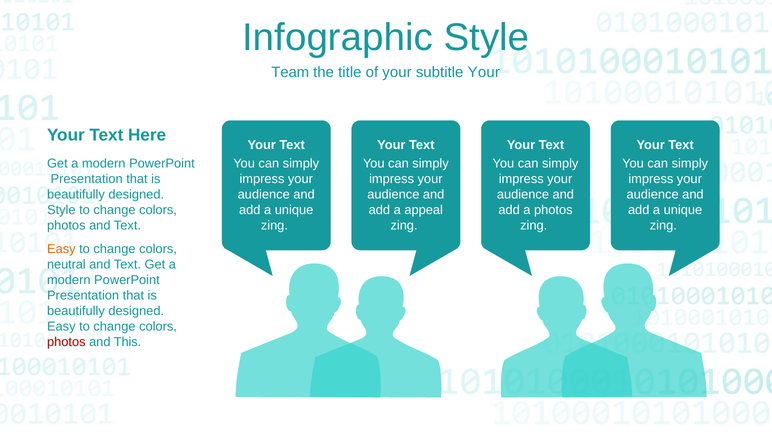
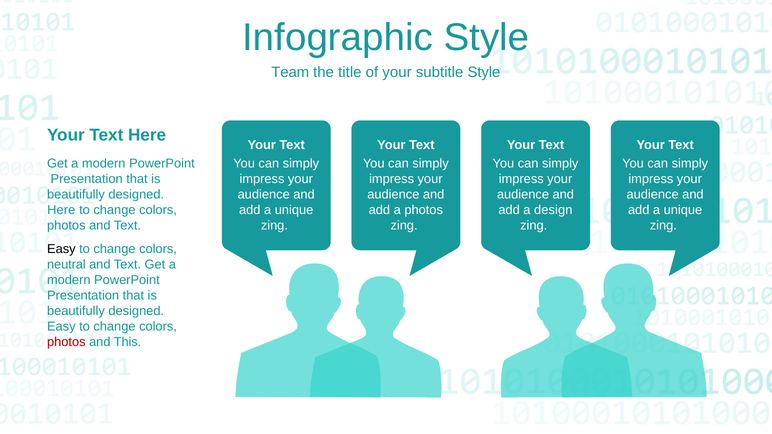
subtitle Your: Your -> Style (484, 72)
Style: Style -> Here (61, 210)
a appeal: appeal -> photos (424, 210)
a photos: photos -> design (553, 210)
Easy colour: orange -> black (61, 249)
